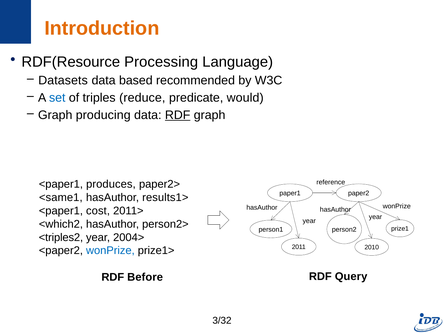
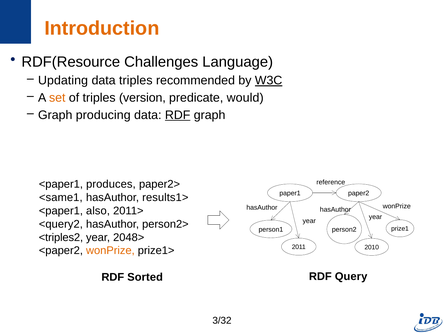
Processing: Processing -> Challenges (161, 62)
Datasets: Datasets -> Updating (63, 81)
data based: based -> triples (136, 81)
W3C underline: none -> present (269, 81)
set colour: blue -> orange (57, 98)
reduce: reduce -> version (142, 98)
cost: cost -> also (98, 211)
<which2: <which2 -> <query2 (61, 224)
2004>: 2004> -> 2048> (129, 237)
wonPrize colour: blue -> orange (110, 251)
Before: Before -> Sorted (145, 277)
